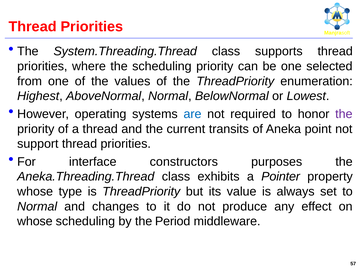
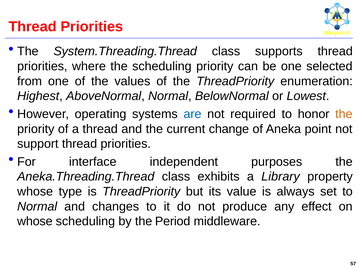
the colour: purple -> orange (344, 114)
transits: transits -> change (229, 129)
constructors: constructors -> independent (184, 162)
Pointer: Pointer -> Library (281, 177)
